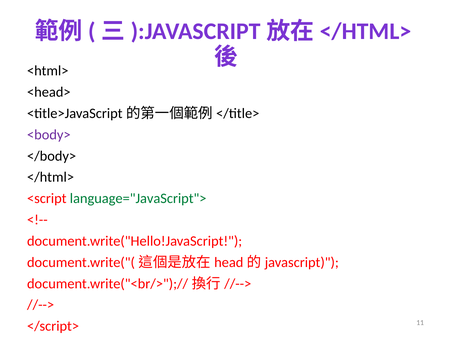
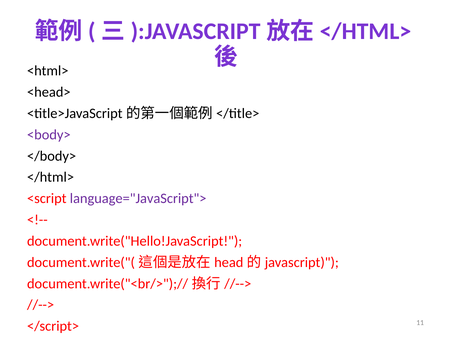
language="JavaScript"> colour: green -> purple (138, 199)
